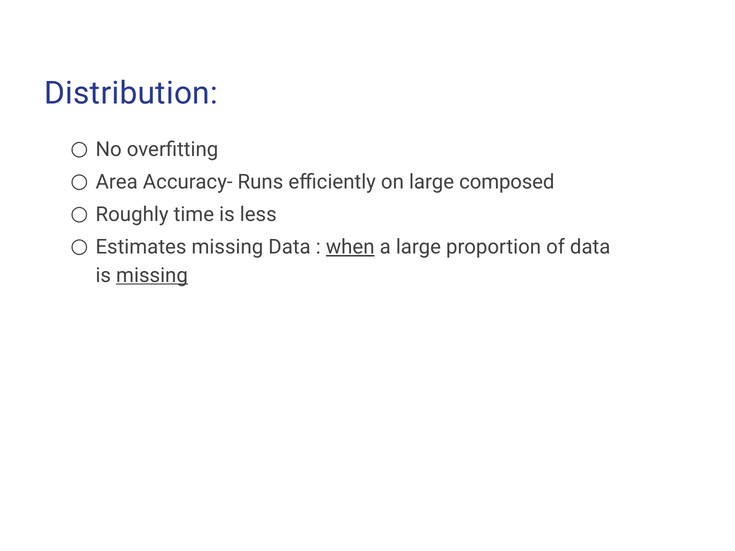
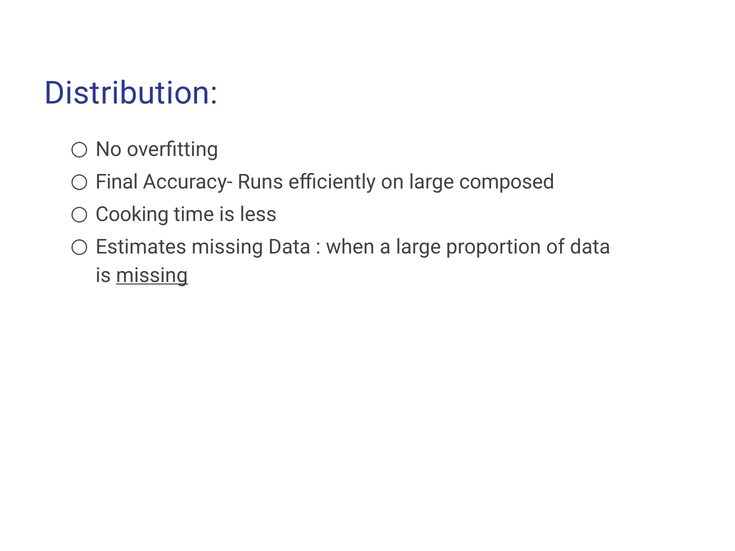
Area: Area -> Final (117, 182)
Roughly: Roughly -> Cooking (132, 215)
when underline: present -> none (350, 247)
